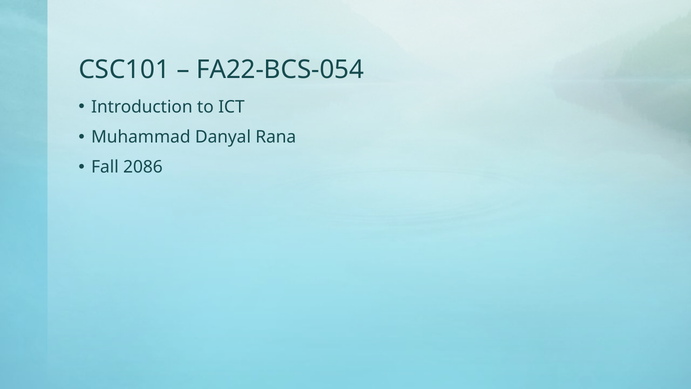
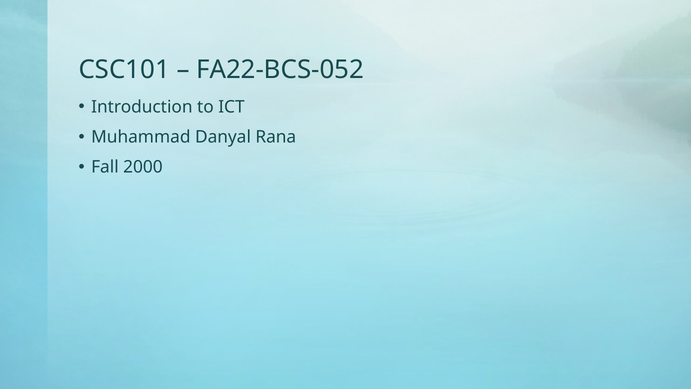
FA22-BCS-054: FA22-BCS-054 -> FA22-BCS-052 (280, 70)
2086: 2086 -> 2000 (143, 167)
